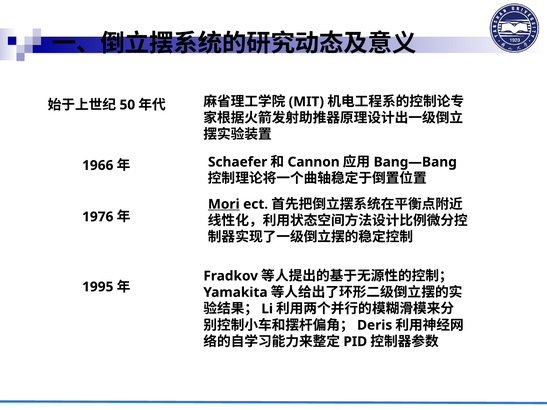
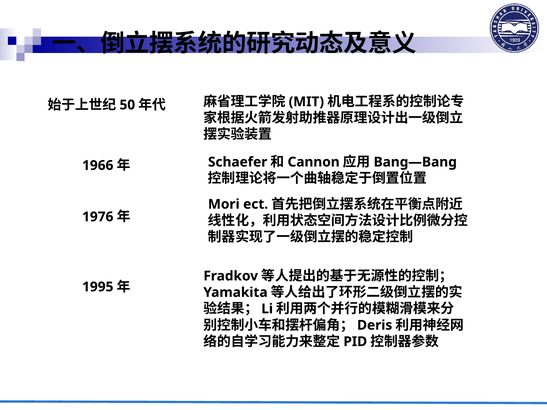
Mori underline: present -> none (224, 204)
